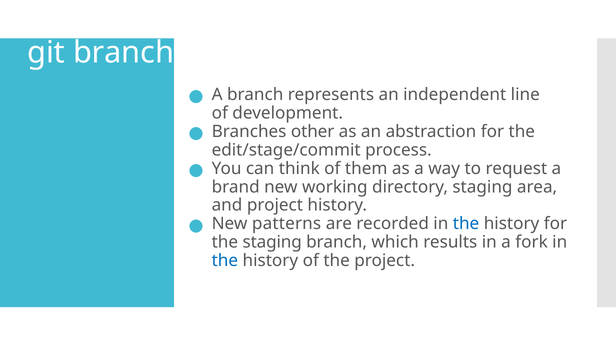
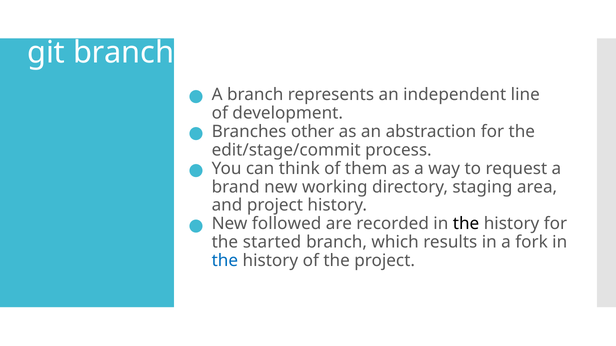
patterns: patterns -> followed (287, 224)
the colour: blue -> black (466, 224)
the staging: staging -> started (272, 243)
